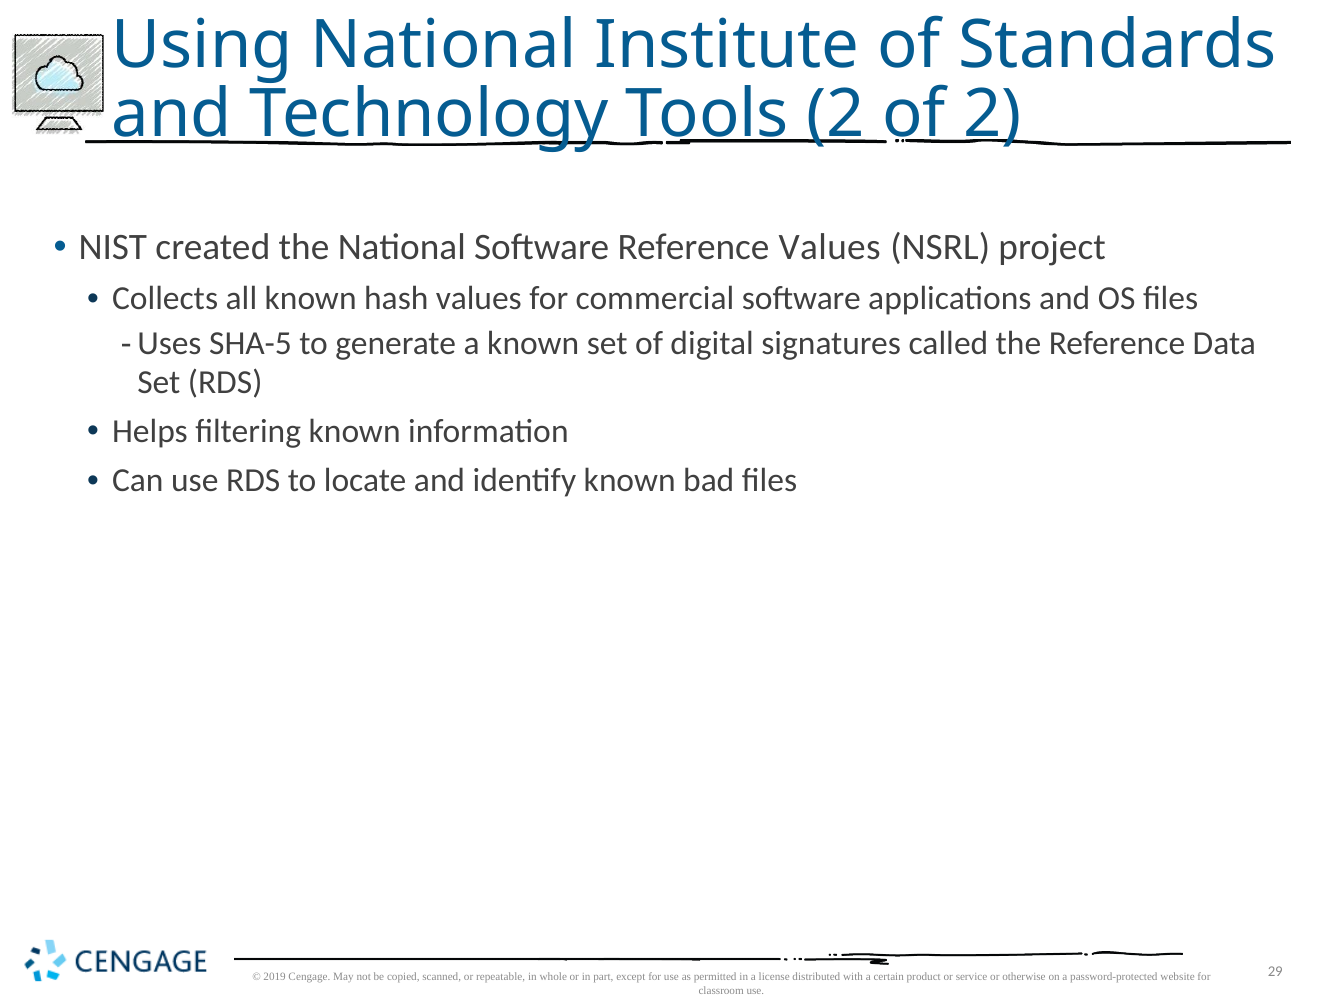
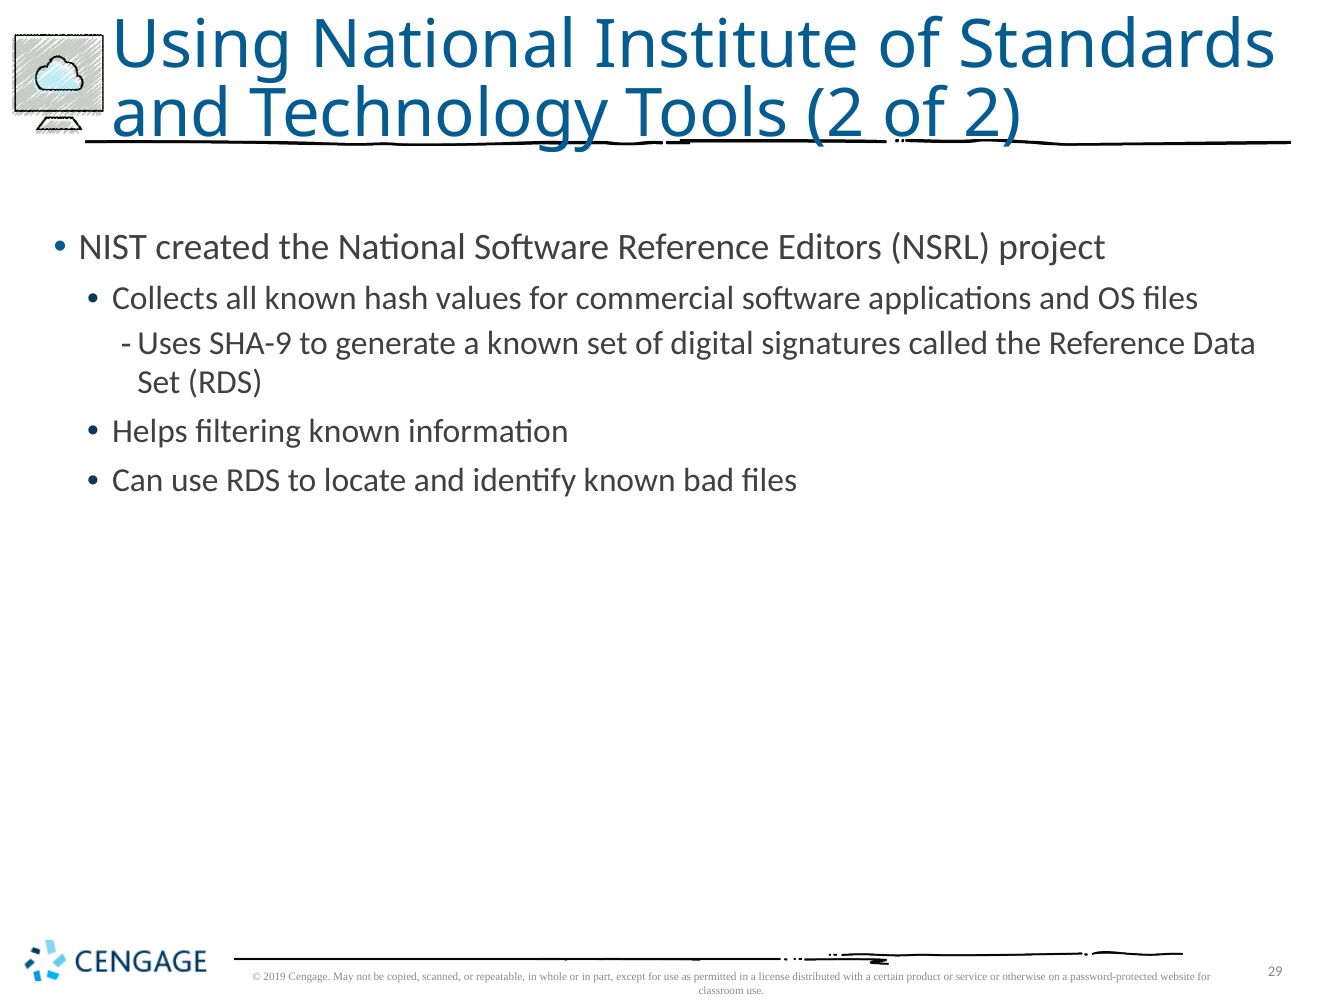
Reference Values: Values -> Editors (830, 247)
SHA-5: SHA-5 -> SHA-9 (251, 344)
